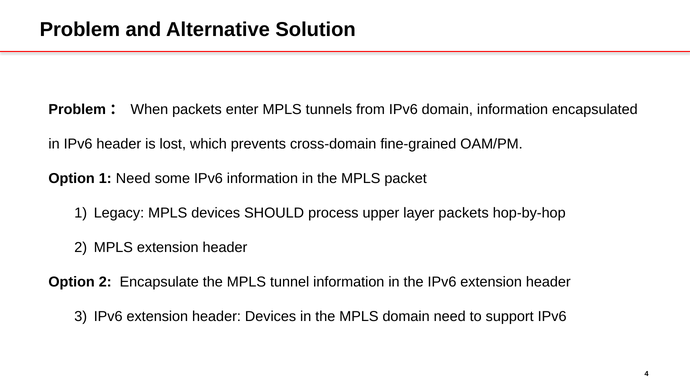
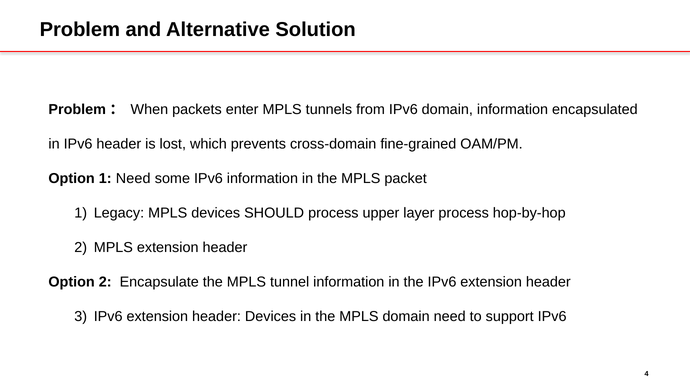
layer packets: packets -> process (464, 213)
